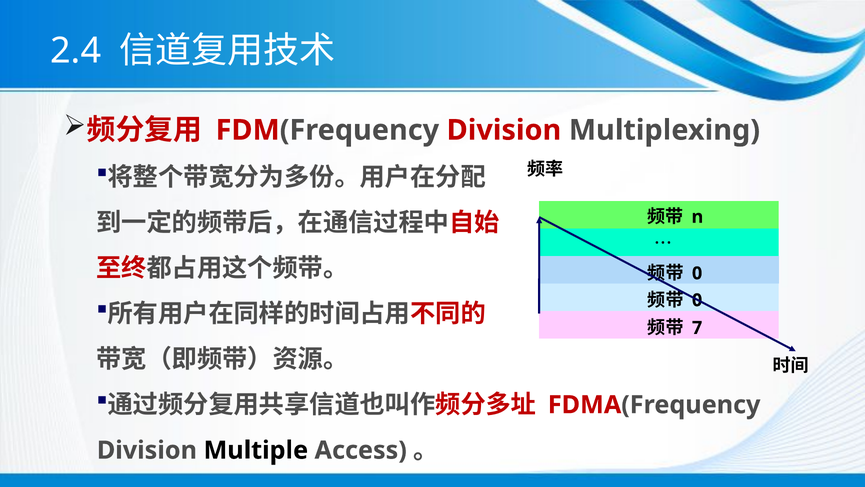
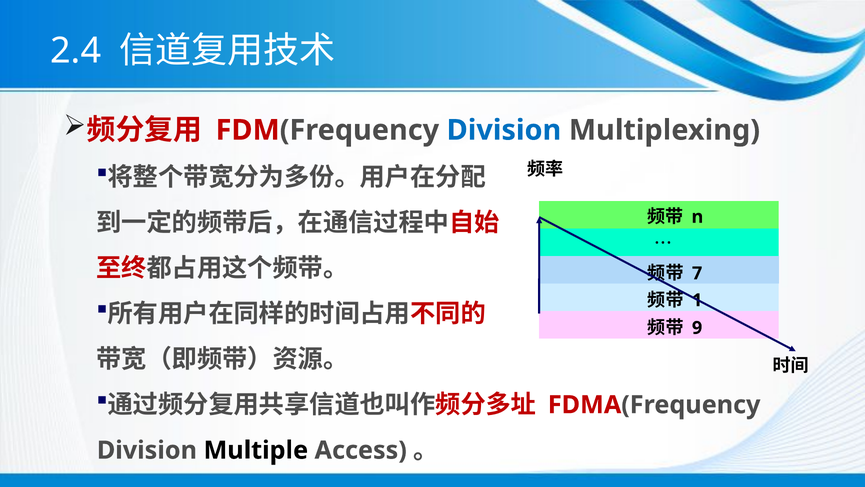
Division colour: red -> blue (504, 130)
0: 0 -> 7 (697, 273)
0: 0 -> 1 (697, 300)
7: 7 -> 9 (697, 328)
